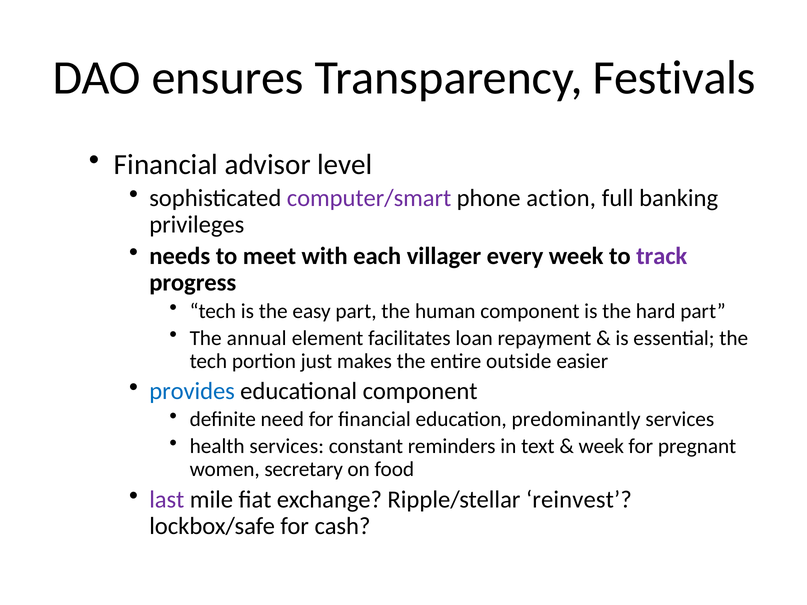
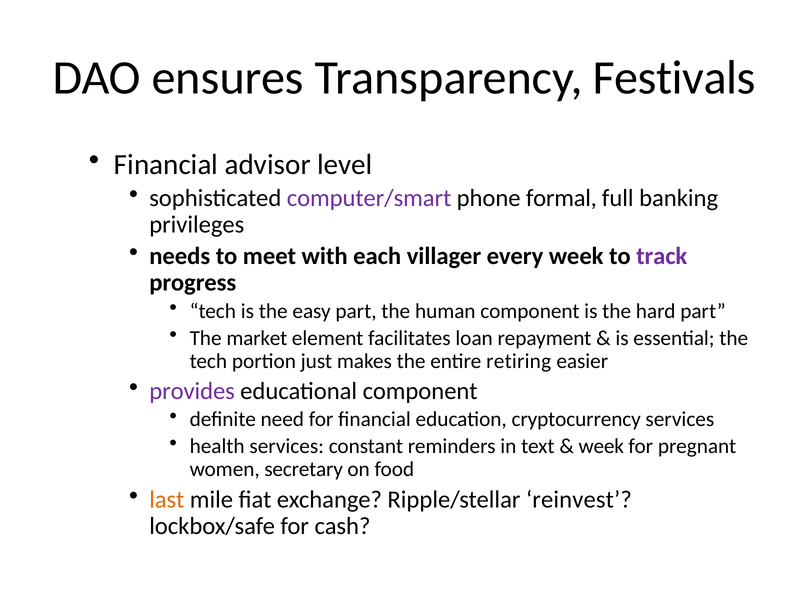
action: action -> formal (561, 198)
annual: annual -> market (257, 338)
outside: outside -> retiring (519, 361)
provides colour: blue -> purple (192, 391)
predominantly: predominantly -> cryptocurrency (576, 420)
last colour: purple -> orange (167, 500)
